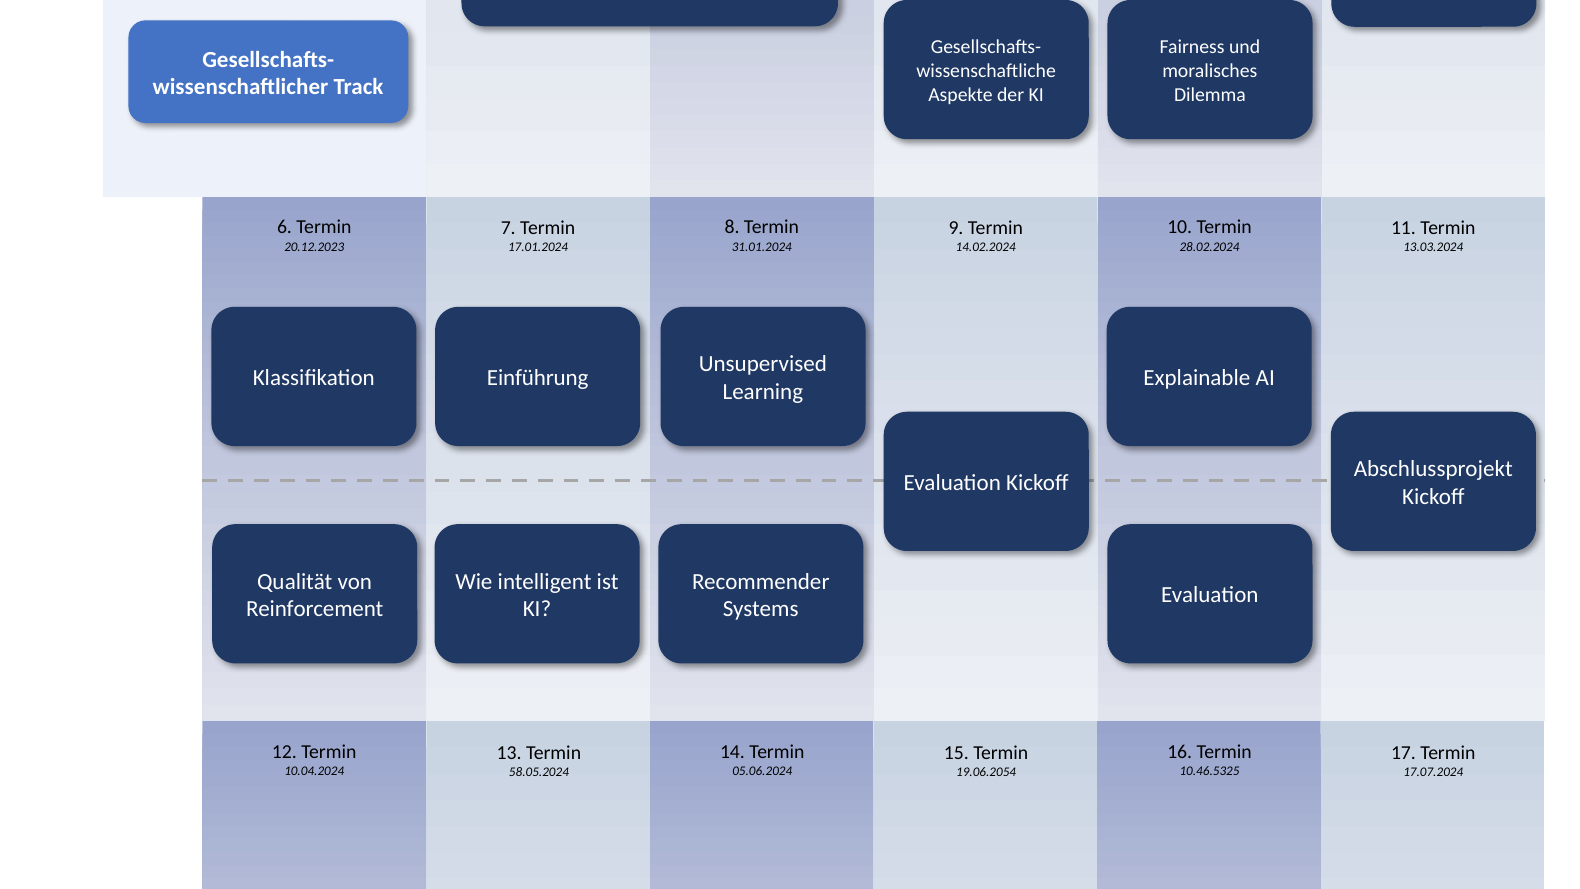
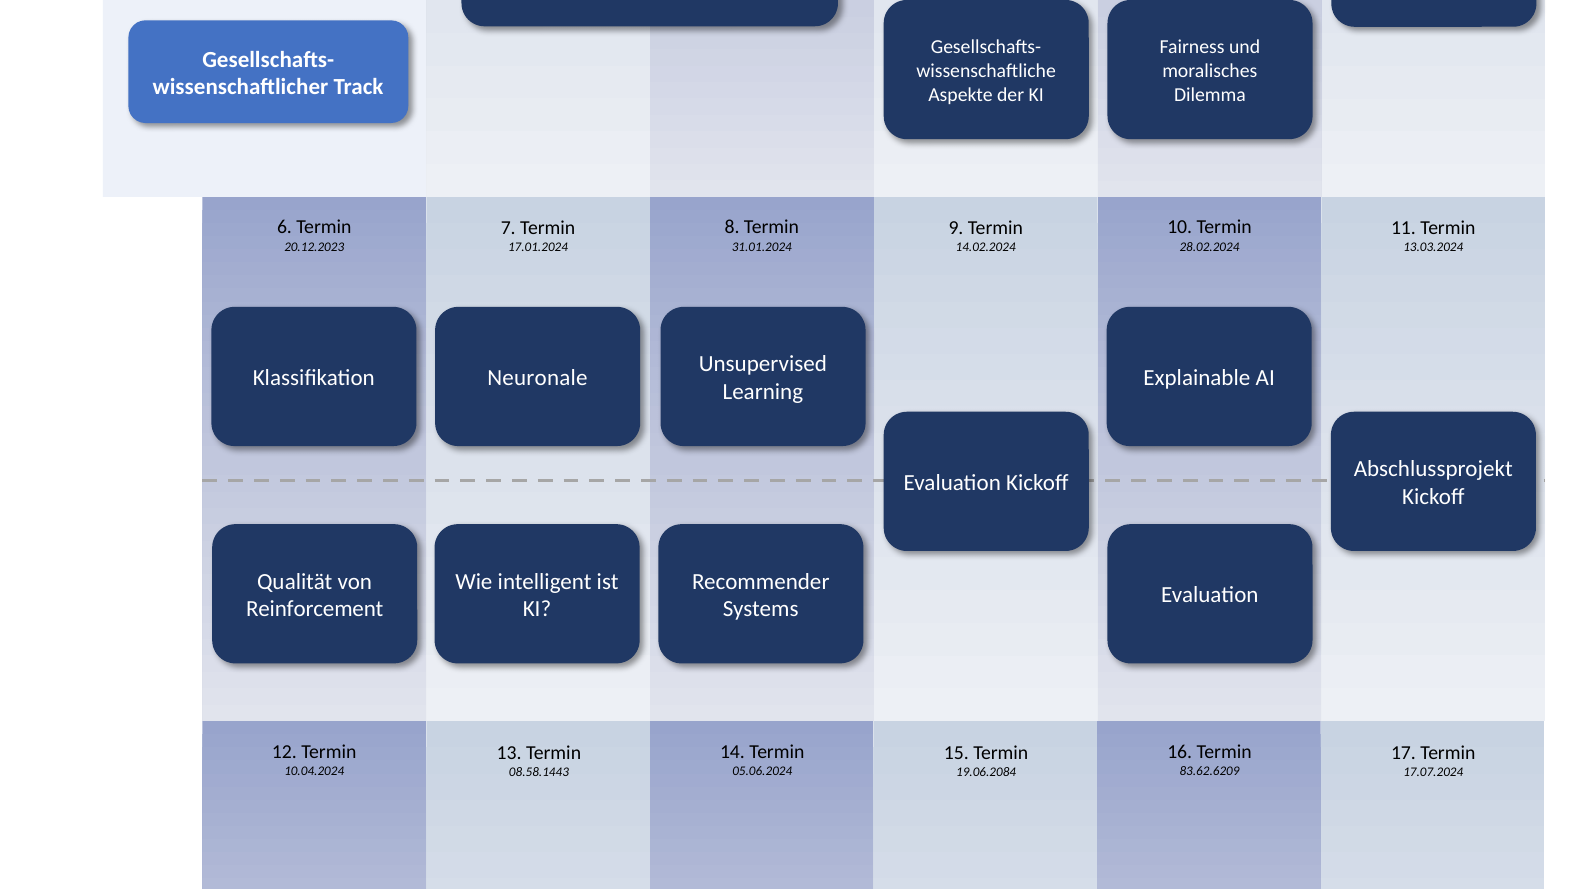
Klassifikation Einführung: Einführung -> Neuronale (537, 378)
10.46.5325: 10.46.5325 -> 83.62.6209 (1210, 771)
58.05.2024: 58.05.2024 -> 08.58.1443 (539, 772)
19.06.2054: 19.06.2054 -> 19.06.2084 (986, 772)
